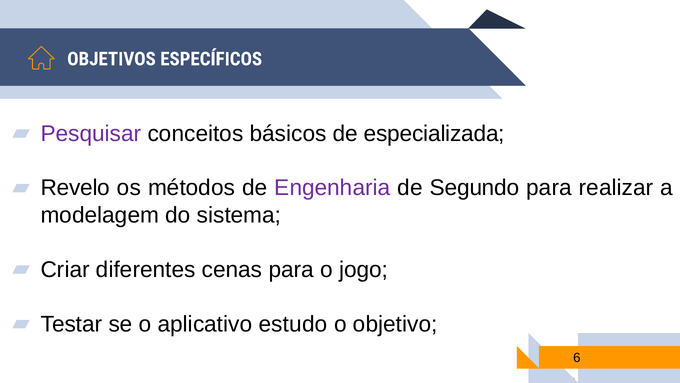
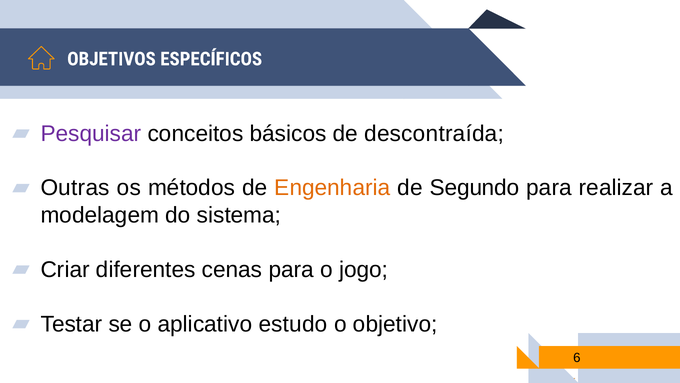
especializada: especializada -> descontraída (434, 133)
Revelo: Revelo -> Outras (75, 188)
Engenharia colour: purple -> orange (332, 188)
